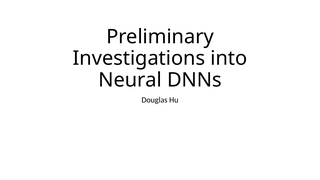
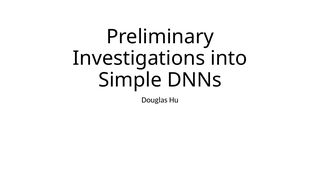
Neural: Neural -> Simple (130, 80)
